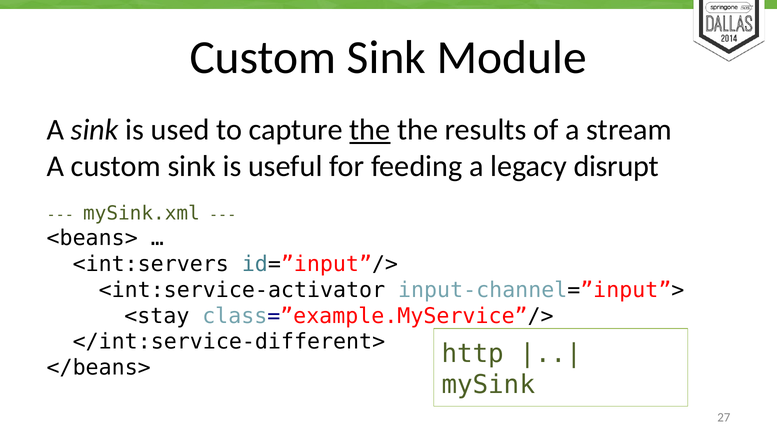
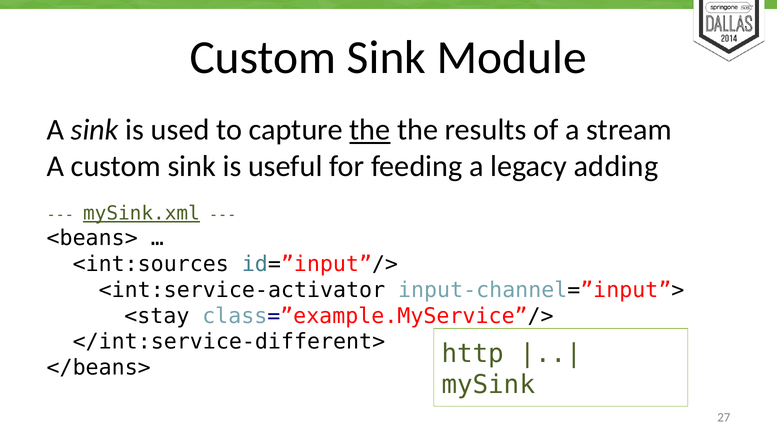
disrupt: disrupt -> adding (616, 166)
mySink.xml underline: none -> present (141, 213)
<int:servers: <int:servers -> <int:sources (151, 264)
